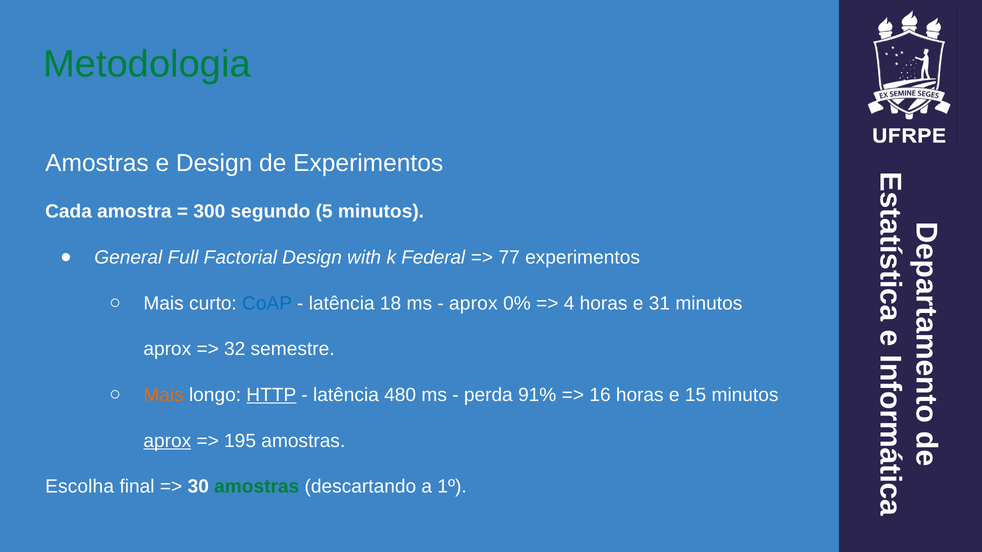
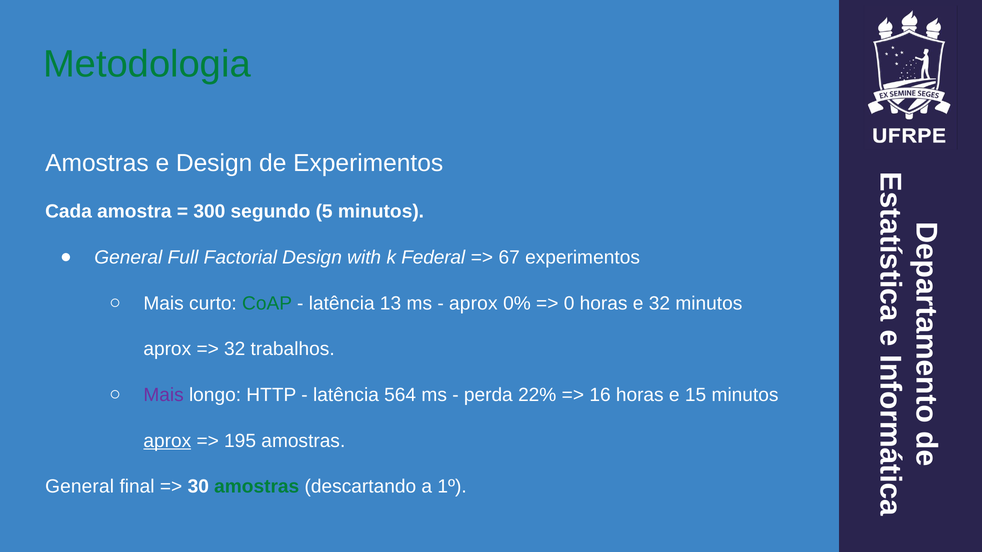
77: 77 -> 67 (509, 258)
CoAP colour: blue -> green (267, 303)
18: 18 -> 13 (391, 303)
4: 4 -> 0 (569, 303)
e 31: 31 -> 32 (659, 303)
semestre: semestre -> trabalhos (293, 349)
Mais colour: orange -> purple (164, 395)
HTTP underline: present -> none (271, 395)
480: 480 -> 564 (400, 395)
91%: 91% -> 22% (537, 395)
Escolha: Escolha -> General (80, 487)
